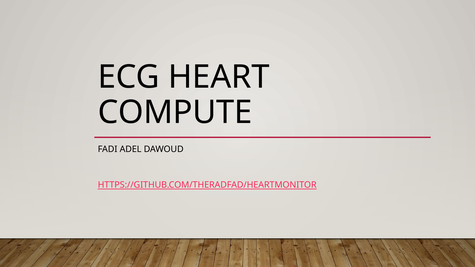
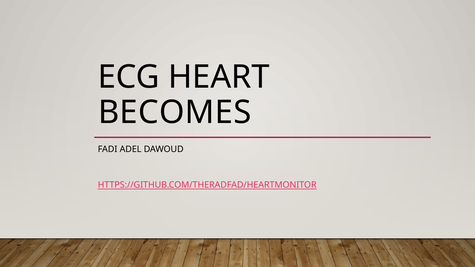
COMPUTE: COMPUTE -> BECOMES (175, 112)
